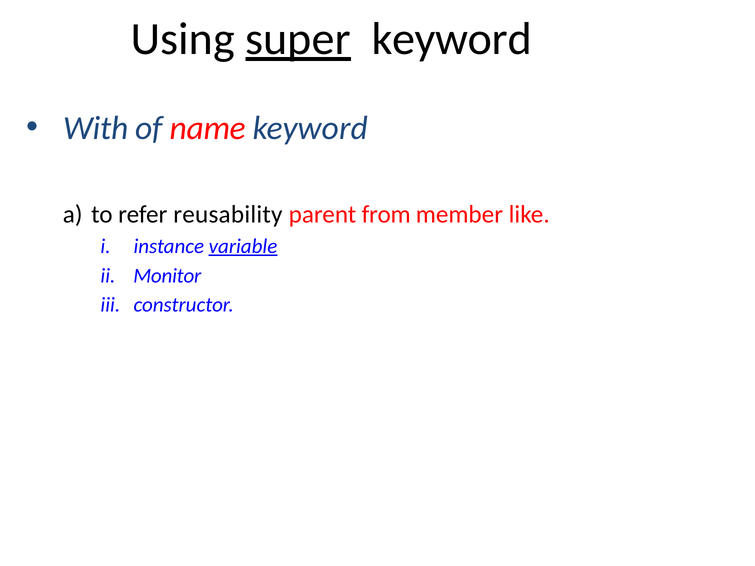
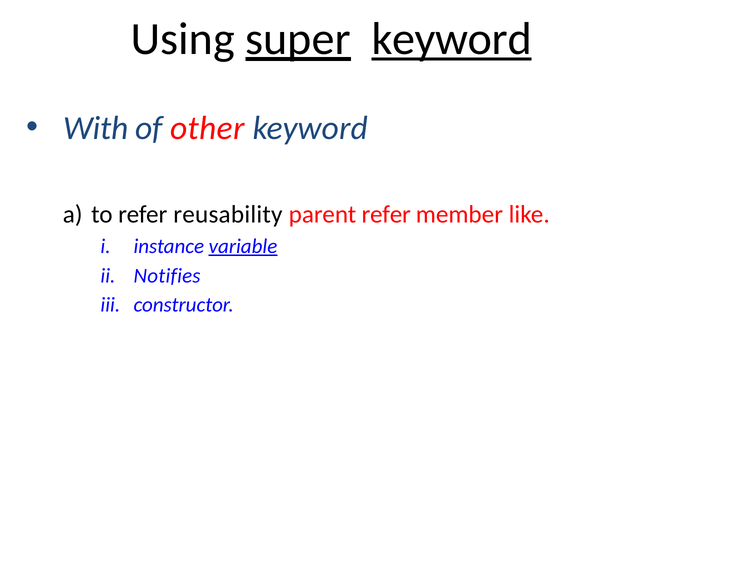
keyword underline: none -> present (452, 39)
name: name -> other (208, 128)
parent from: from -> refer (386, 215)
Monitor: Monitor -> Notifies (167, 276)
